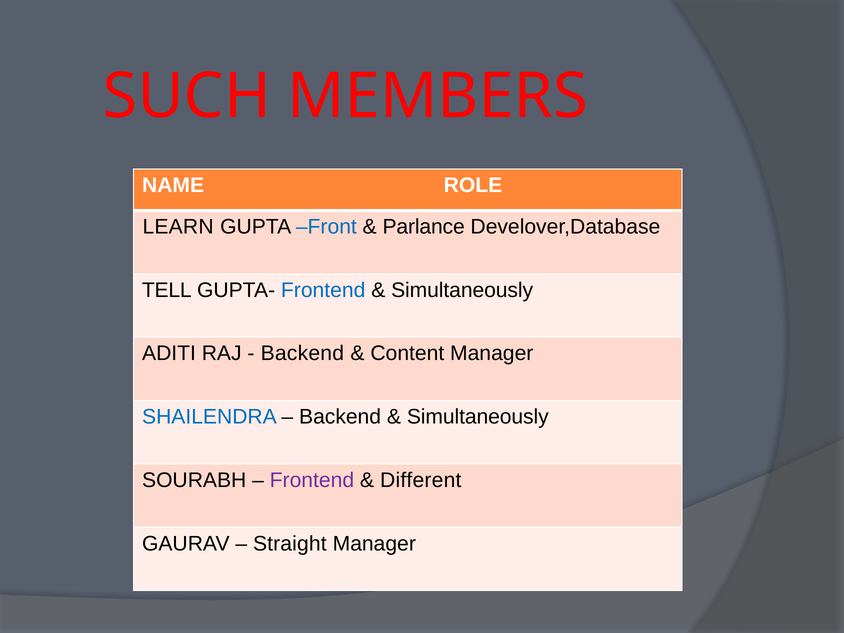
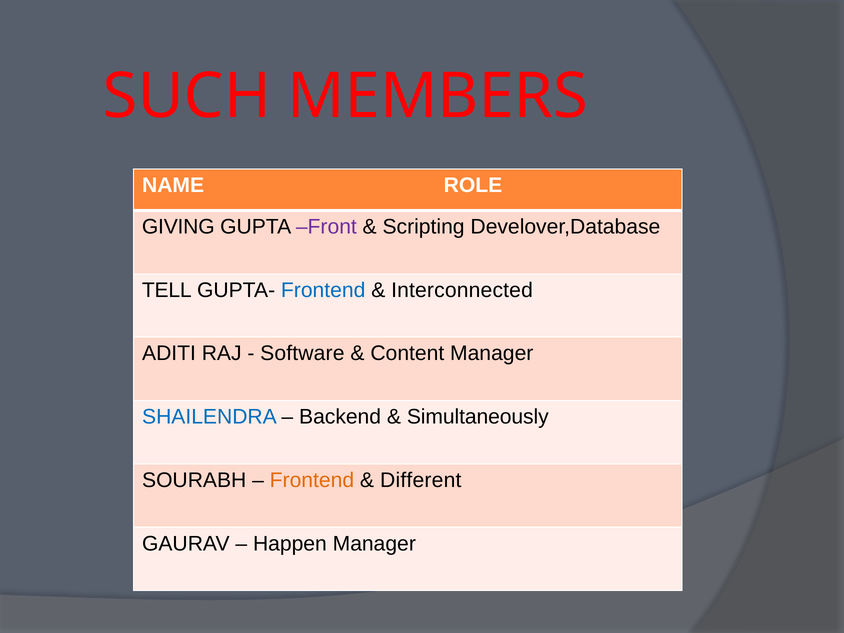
LEARN: LEARN -> GIVING (178, 227)
Front colour: blue -> purple (326, 227)
Parlance: Parlance -> Scripting (424, 227)
Simultaneously: Simultaneously -> Interconnected (462, 290)
Backend: Backend -> Software (302, 354)
Frontend colour: purple -> orange (312, 480)
Straight: Straight -> Happen (290, 544)
